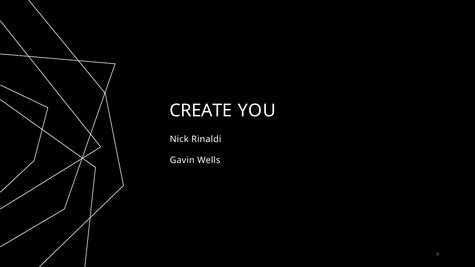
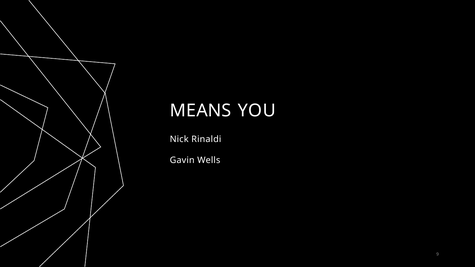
CREATE: CREATE -> MEANS (201, 111)
